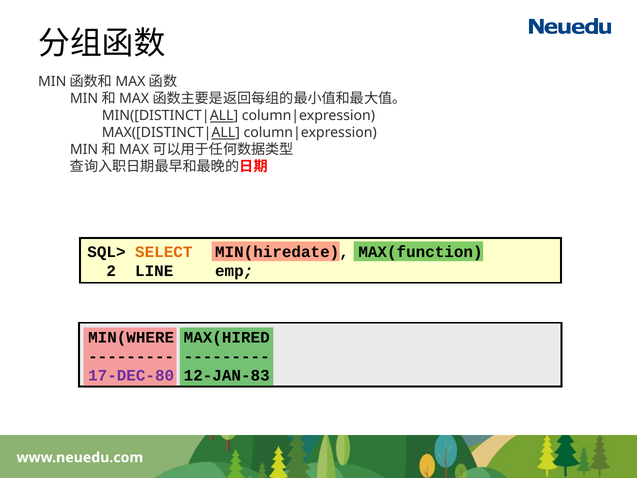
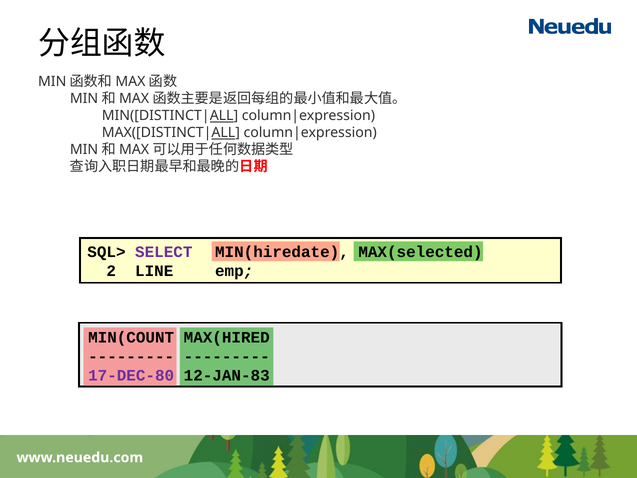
SELECT colour: orange -> purple (164, 252)
MAX(function: MAX(function -> MAX(selected (420, 252)
MIN(WHERE: MIN(WHERE -> MIN(COUNT (131, 337)
